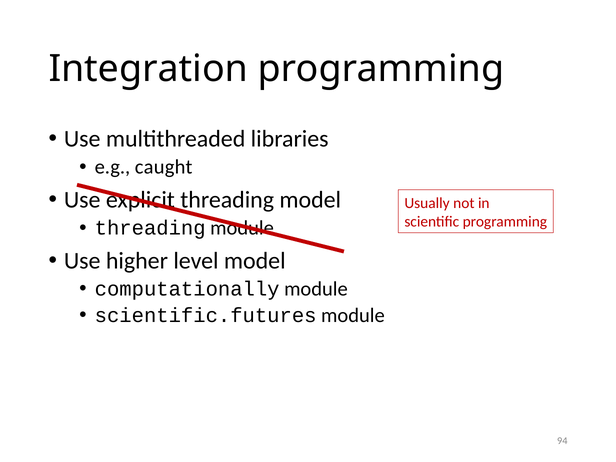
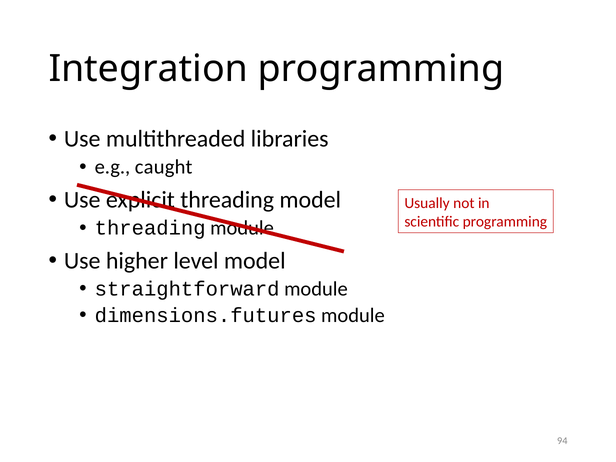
computationally: computationally -> straightforward (187, 289)
scientific.futures: scientific.futures -> dimensions.futures (206, 315)
